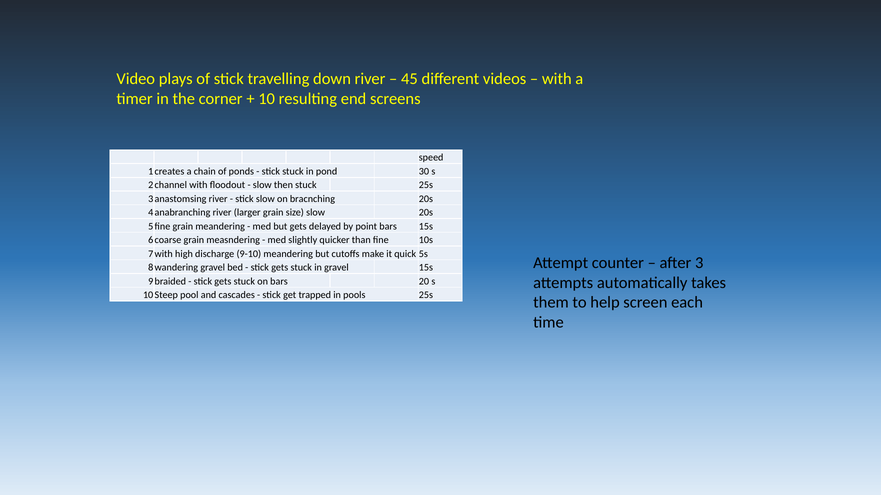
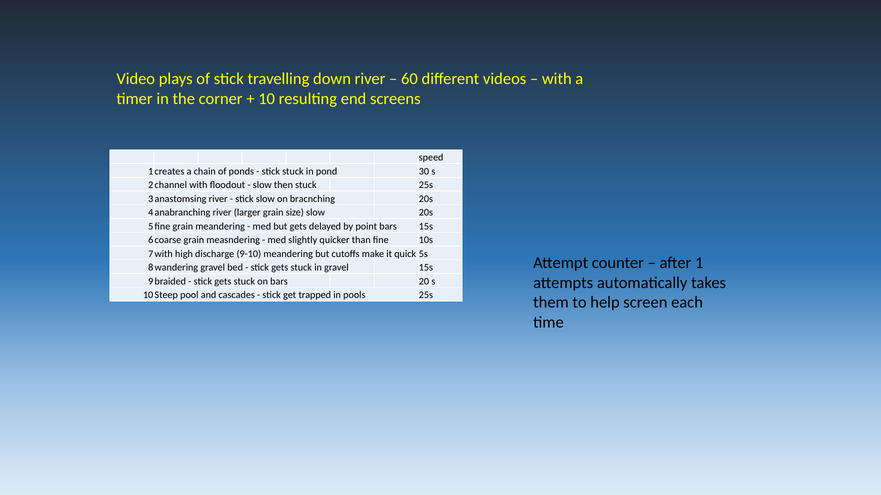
45: 45 -> 60 (409, 79)
3: 3 -> 1 (699, 263)
